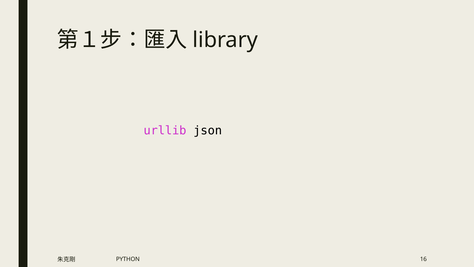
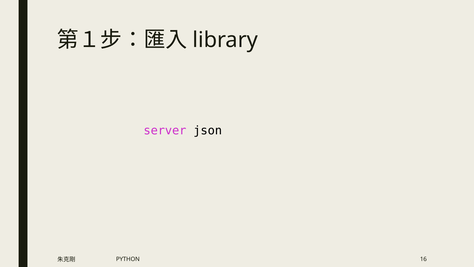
urllib: urllib -> server (165, 130)
